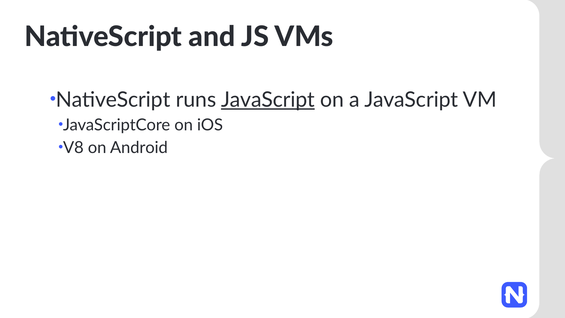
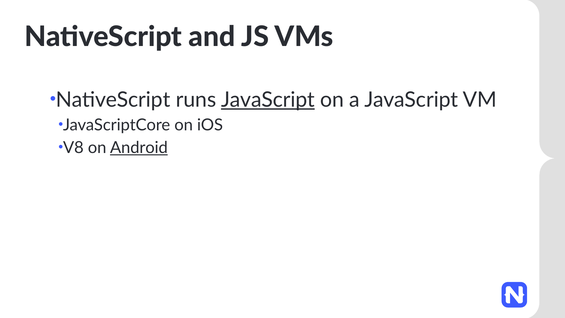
Android underline: none -> present (139, 148)
